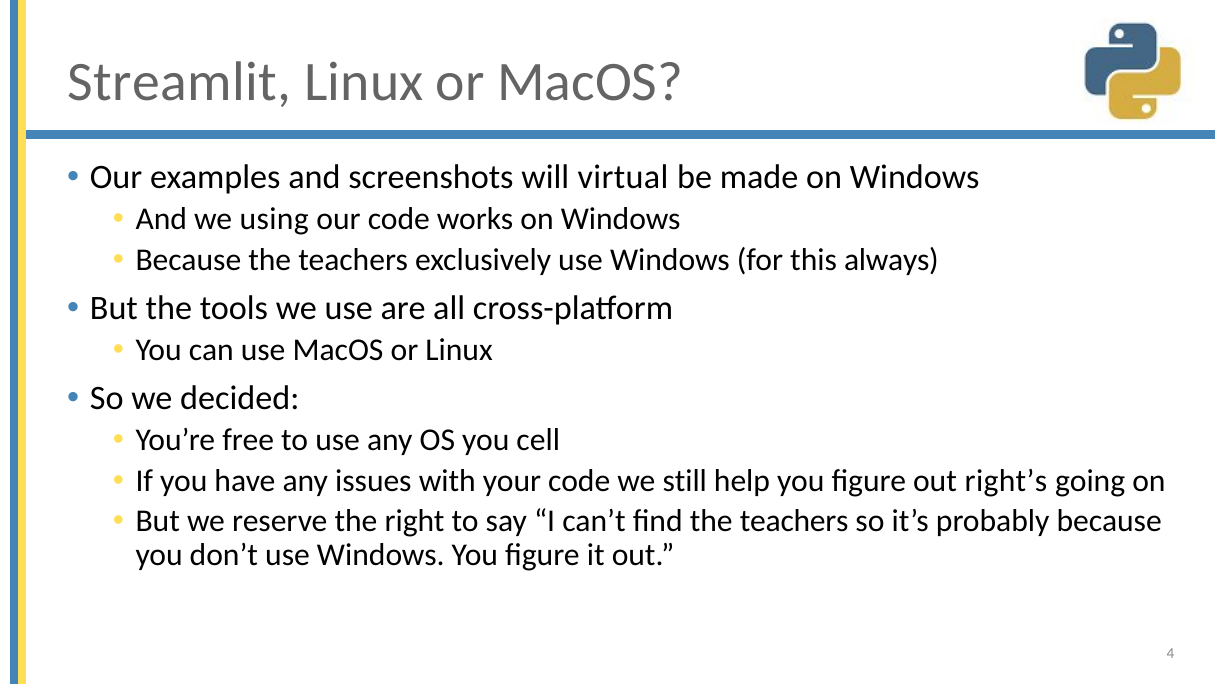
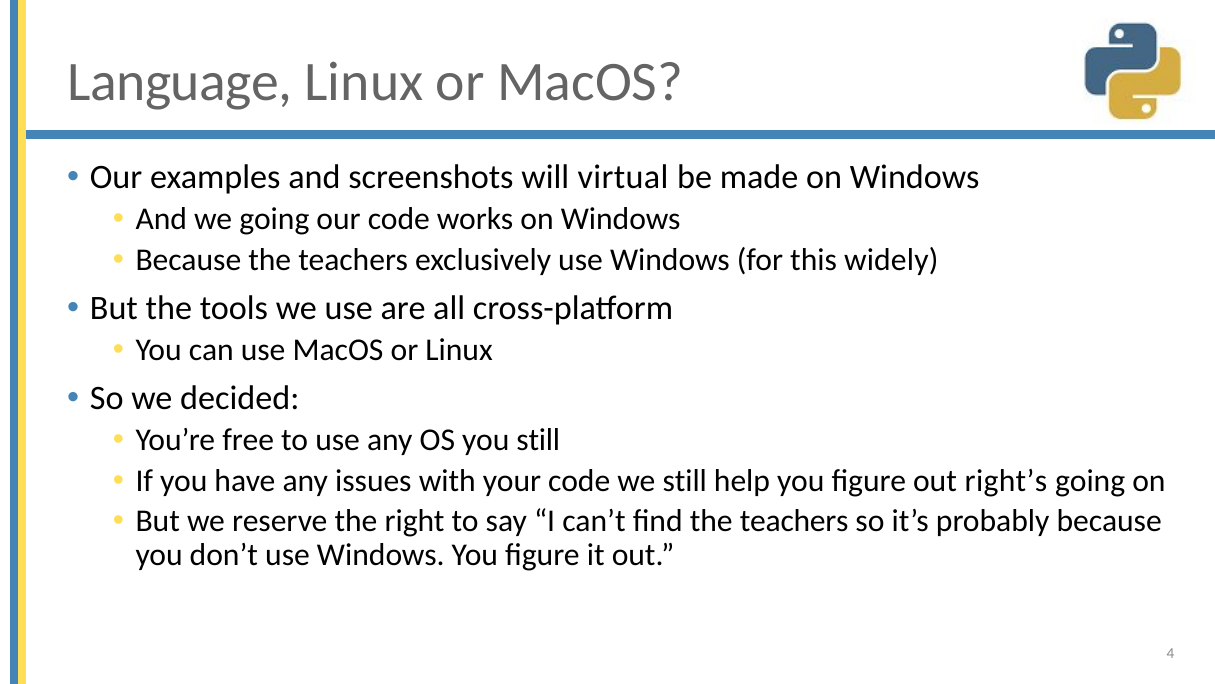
Streamlit: Streamlit -> Language (180, 82)
we using: using -> going (274, 219)
always: always -> widely (891, 260)
you cell: cell -> still (538, 440)
